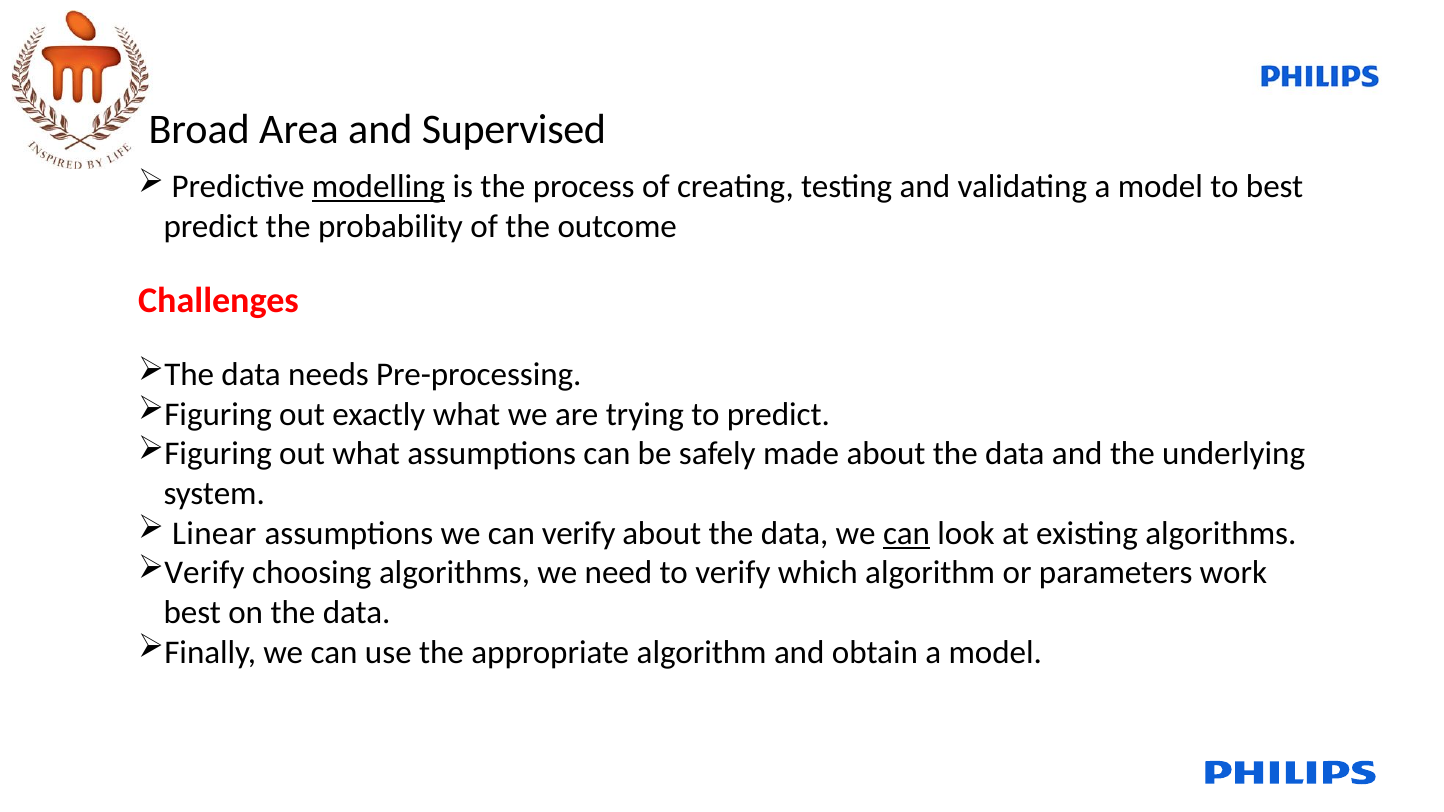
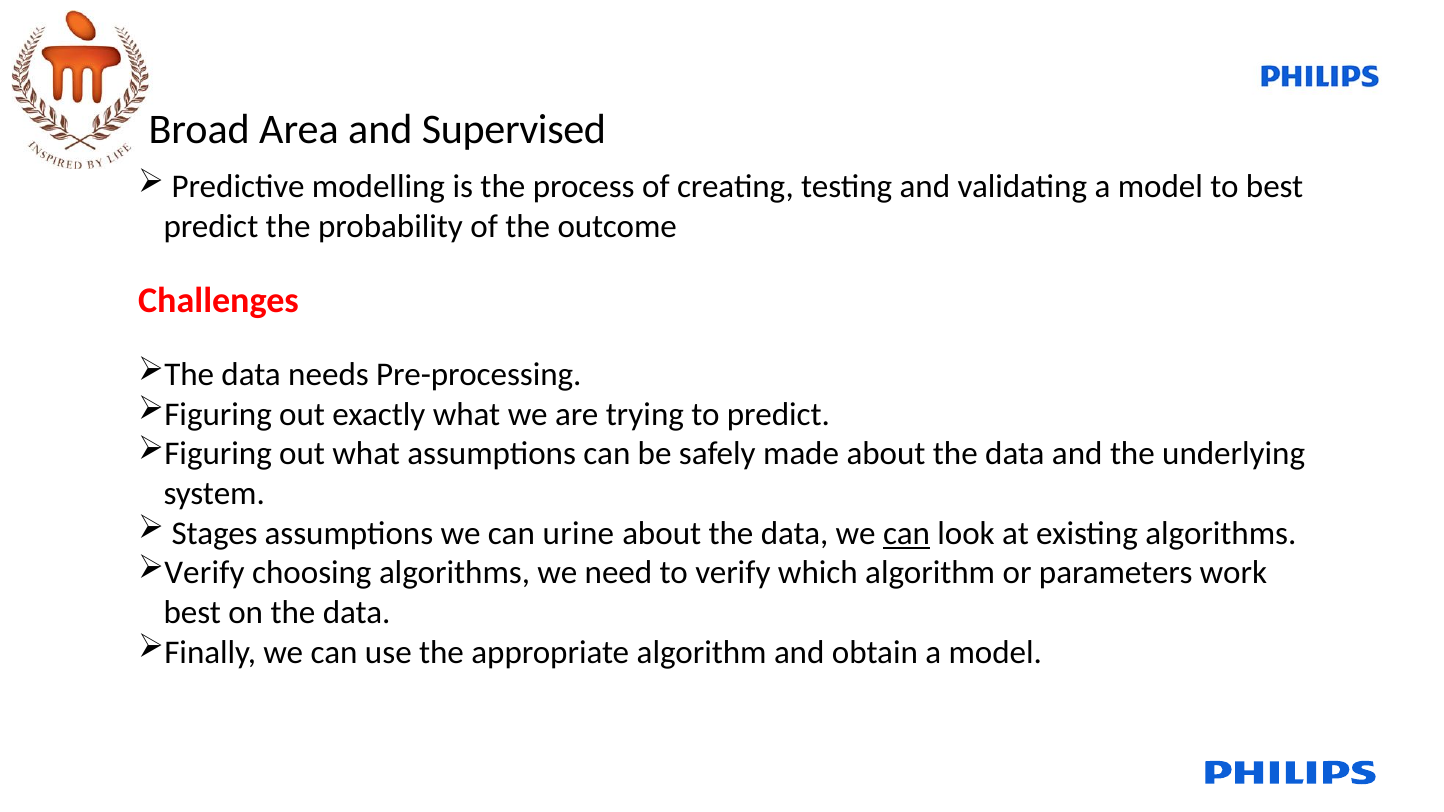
modelling underline: present -> none (378, 187)
Linear: Linear -> Stages (215, 534)
can verify: verify -> urine (578, 534)
